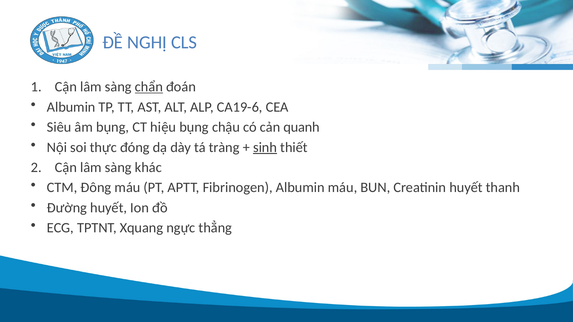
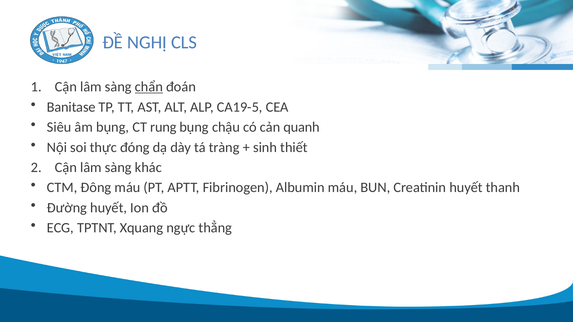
Albumin: Albumin -> Banitase (71, 107)
CA19-6: CA19-6 -> CA19-5 (240, 107)
hiệu: hiệu -> rung (163, 127)
sinh underline: present -> none (265, 147)
